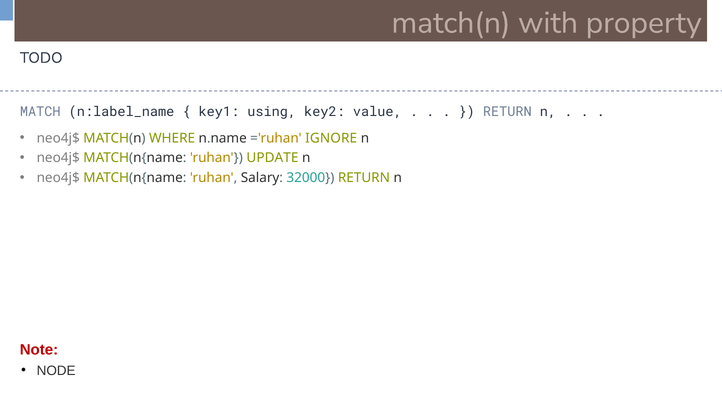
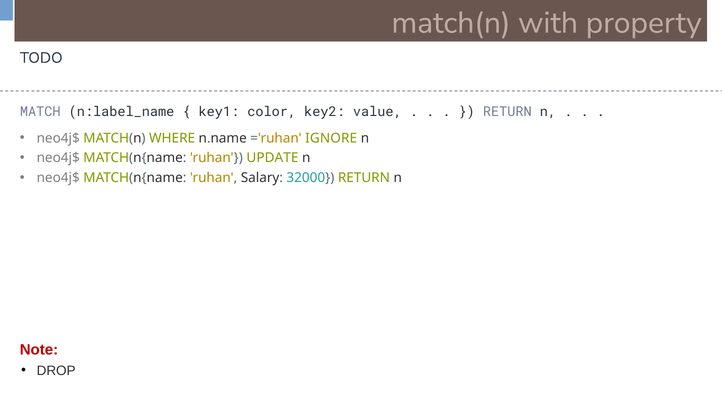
using: using -> color (272, 112)
NODE: NODE -> DROP (56, 371)
